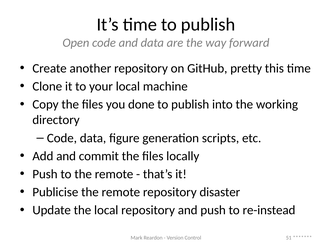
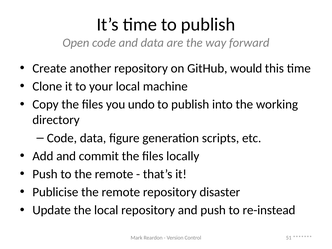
pretty: pretty -> would (246, 68)
done: done -> undo (141, 104)
